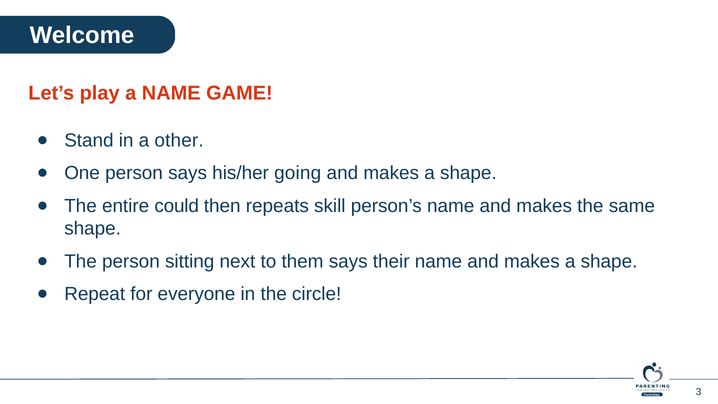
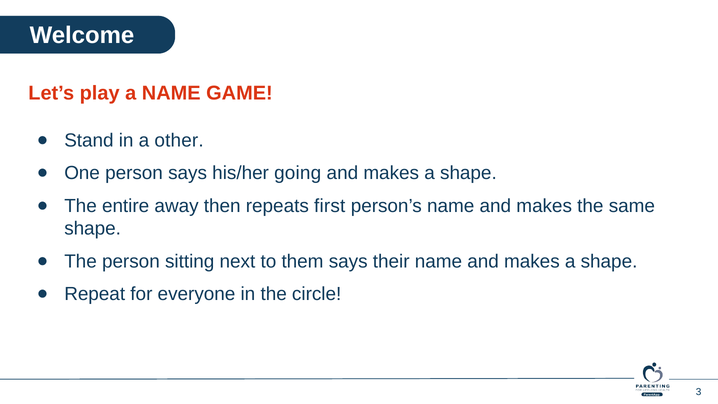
could: could -> away (177, 206)
skill: skill -> first (330, 206)
